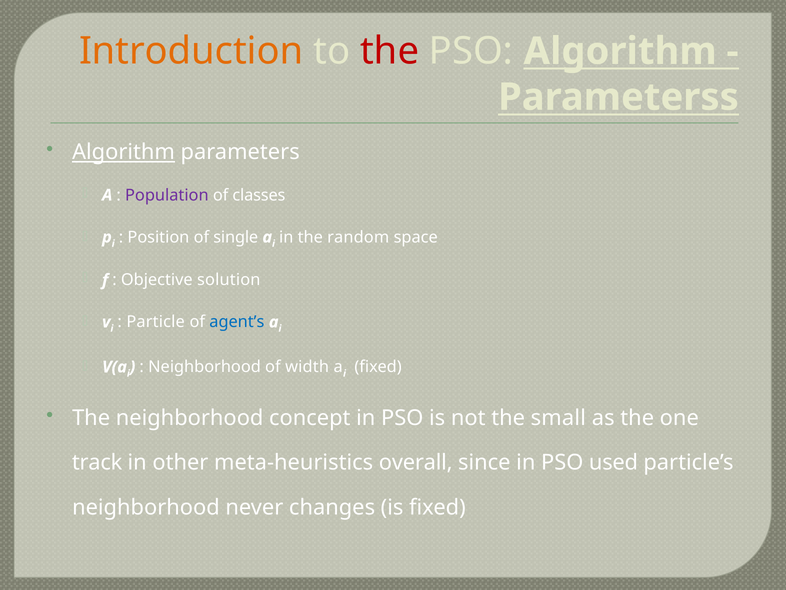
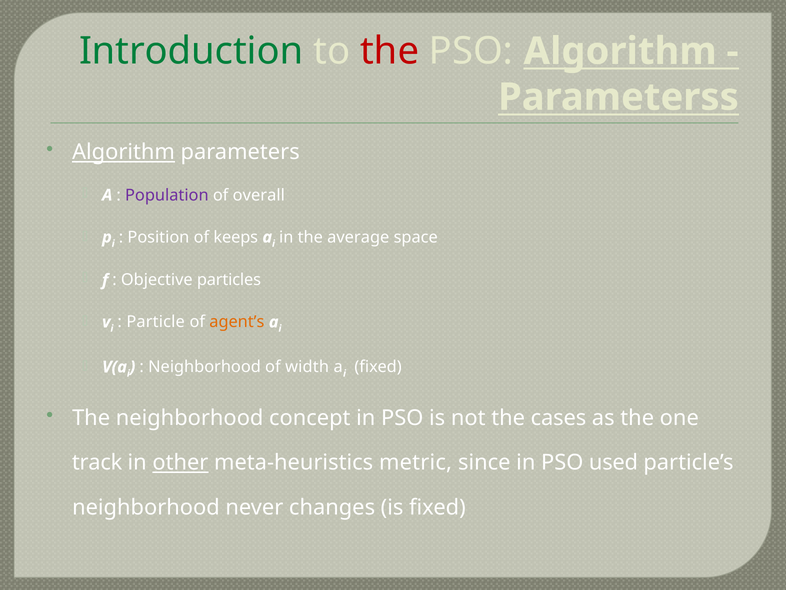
Introduction colour: orange -> green (191, 51)
classes: classes -> overall (259, 195)
single: single -> keeps (236, 237)
random: random -> average (358, 237)
solution: solution -> particles (229, 280)
agent’s colour: blue -> orange (237, 322)
small: small -> cases (558, 418)
other underline: none -> present (180, 462)
overall: overall -> metric (415, 462)
